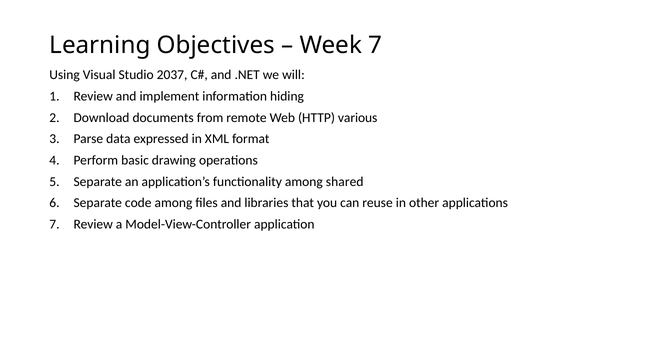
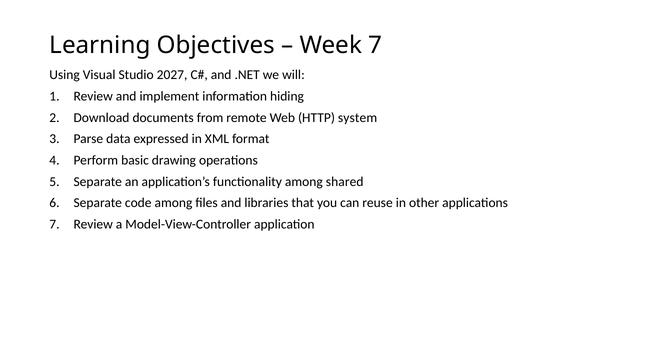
2037: 2037 -> 2027 (172, 75)
various: various -> system (358, 118)
